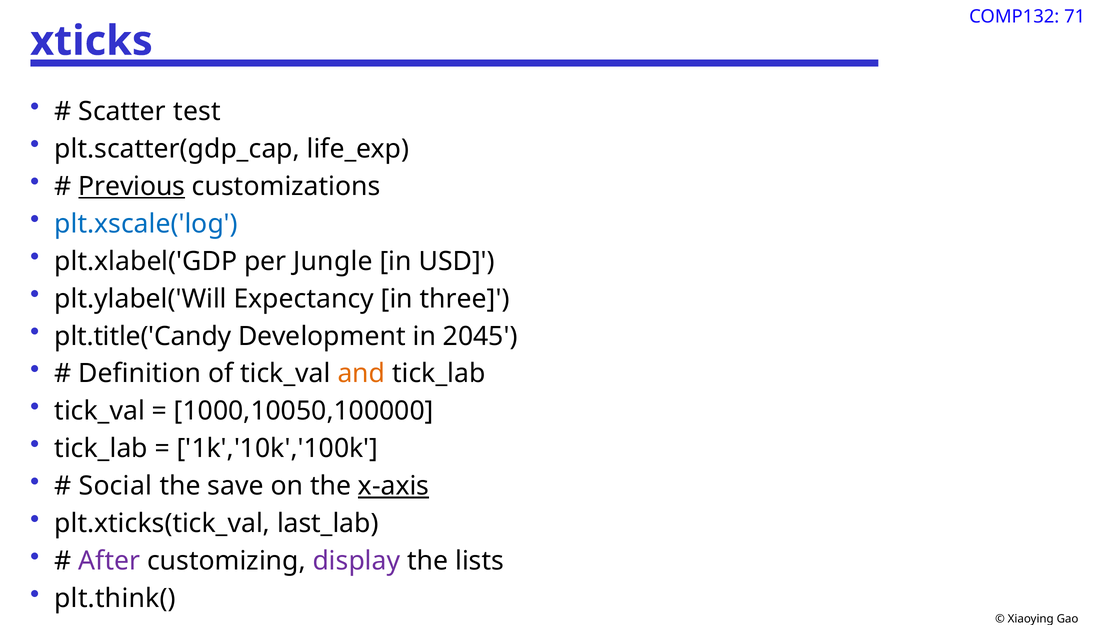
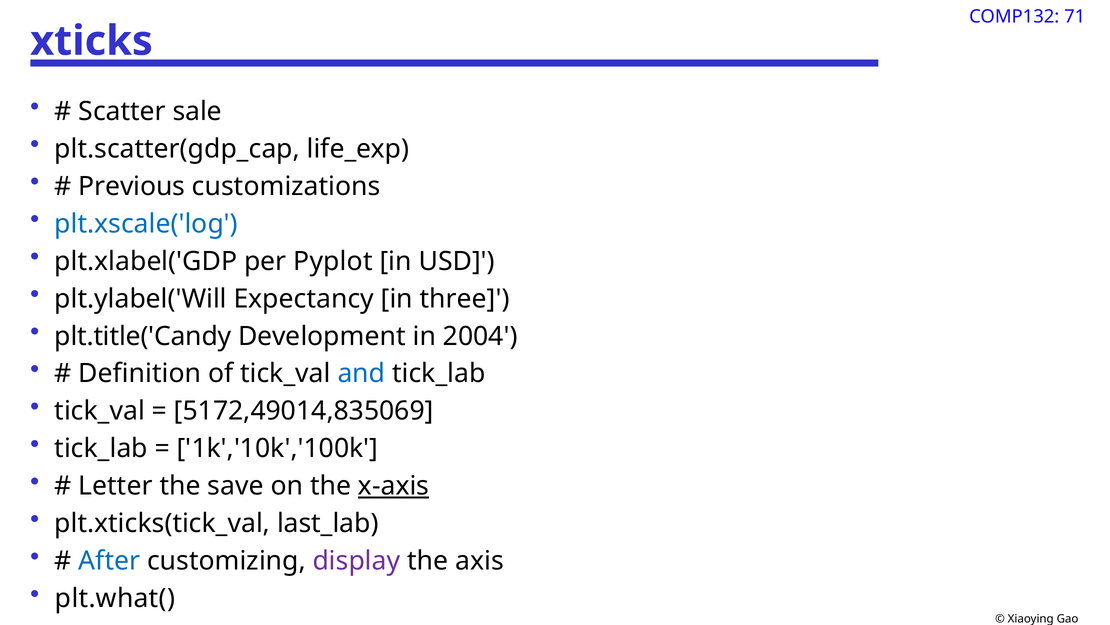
test: test -> sale (197, 111)
Previous underline: present -> none (132, 186)
Jungle: Jungle -> Pyplot (333, 261)
2045: 2045 -> 2004 (480, 336)
and colour: orange -> blue (361, 373)
1000,10050,100000: 1000,10050,100000 -> 5172,49014,835069 (304, 411)
Social: Social -> Letter (116, 486)
After colour: purple -> blue (109, 560)
lists: lists -> axis (480, 560)
plt.think(: plt.think( -> plt.what( (115, 598)
